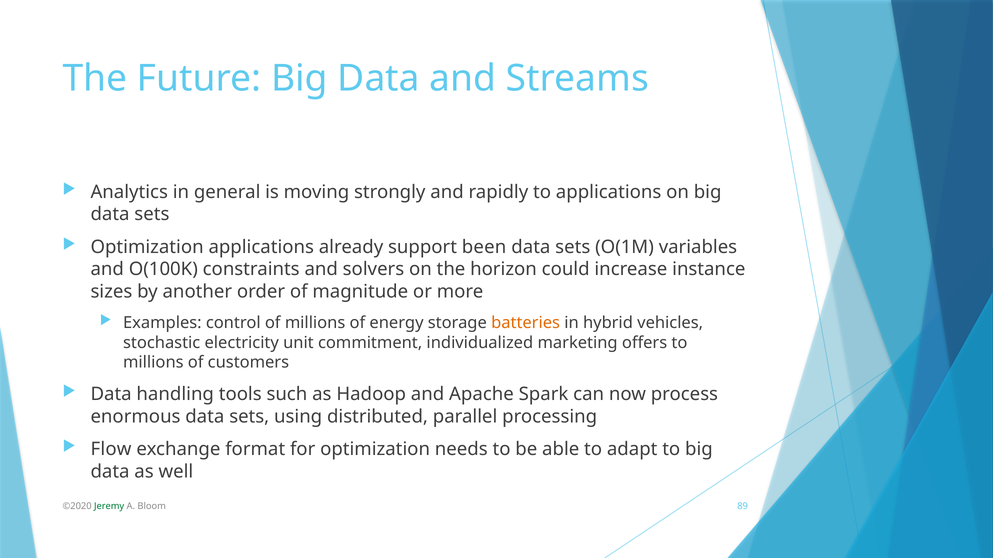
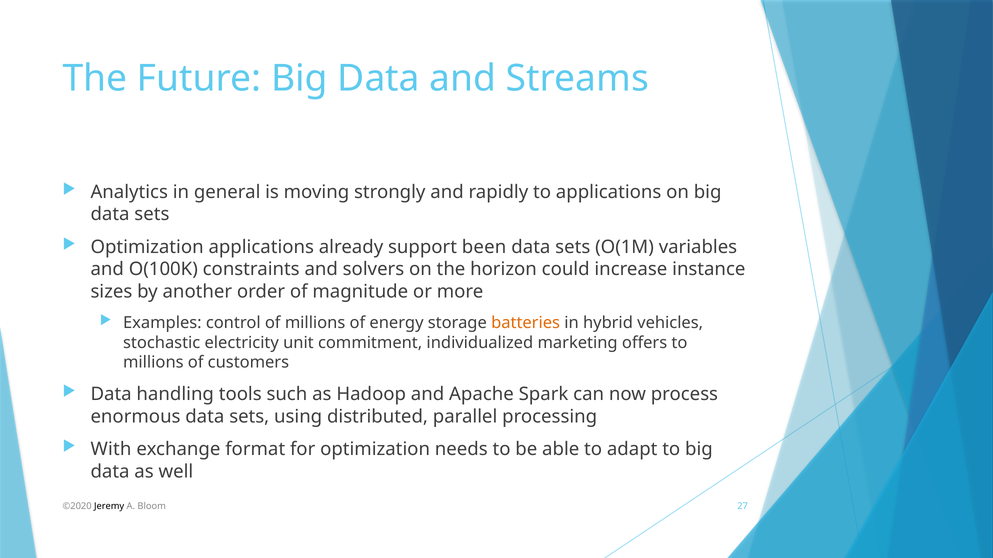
Flow: Flow -> With (111, 450)
Jeremy colour: green -> black (109, 507)
89: 89 -> 27 (743, 507)
